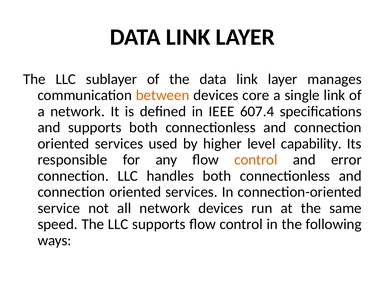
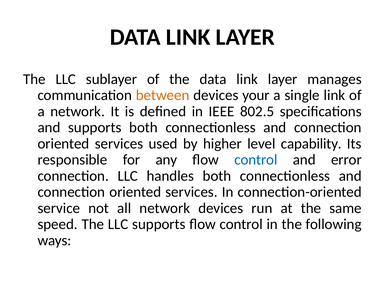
core: core -> your (256, 96)
607.4: 607.4 -> 802.5 (257, 112)
control colour: orange -> blue (256, 160)
